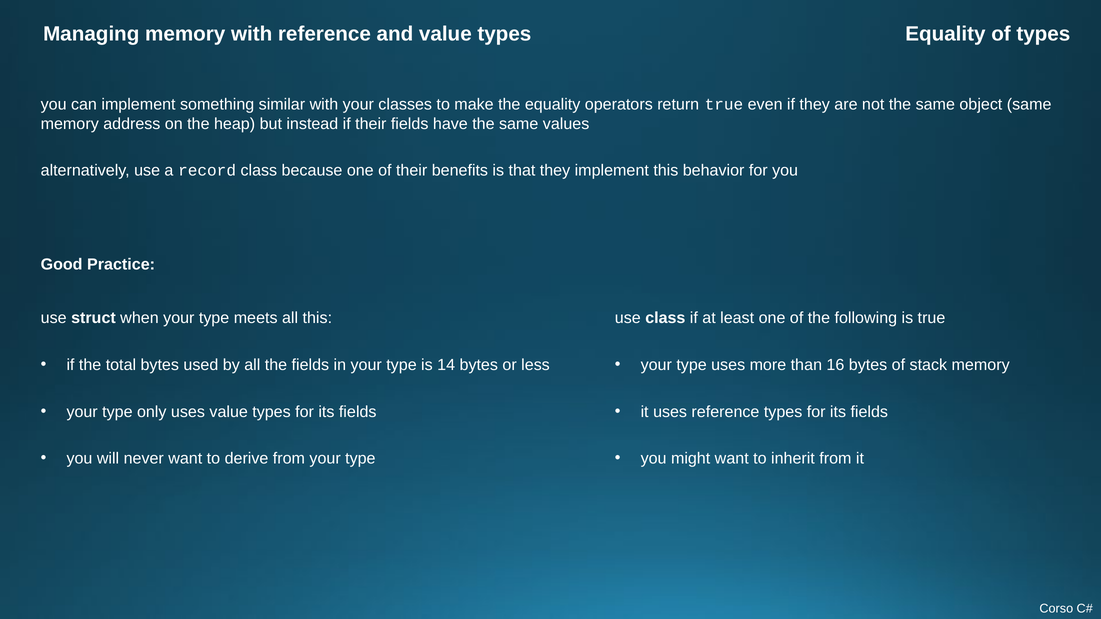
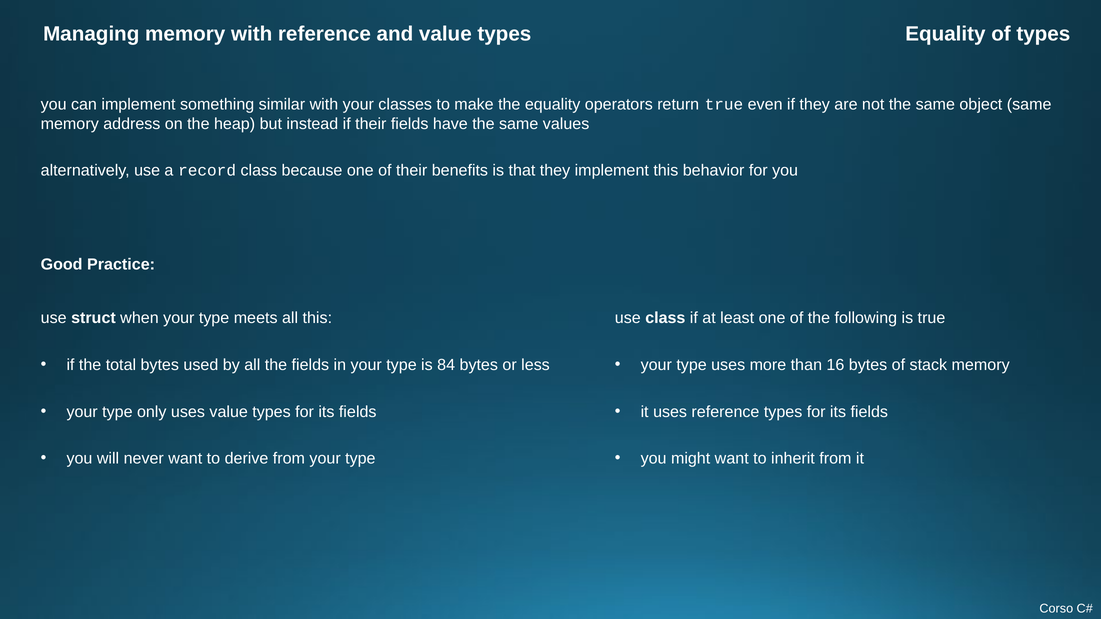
14: 14 -> 84 (446, 365)
